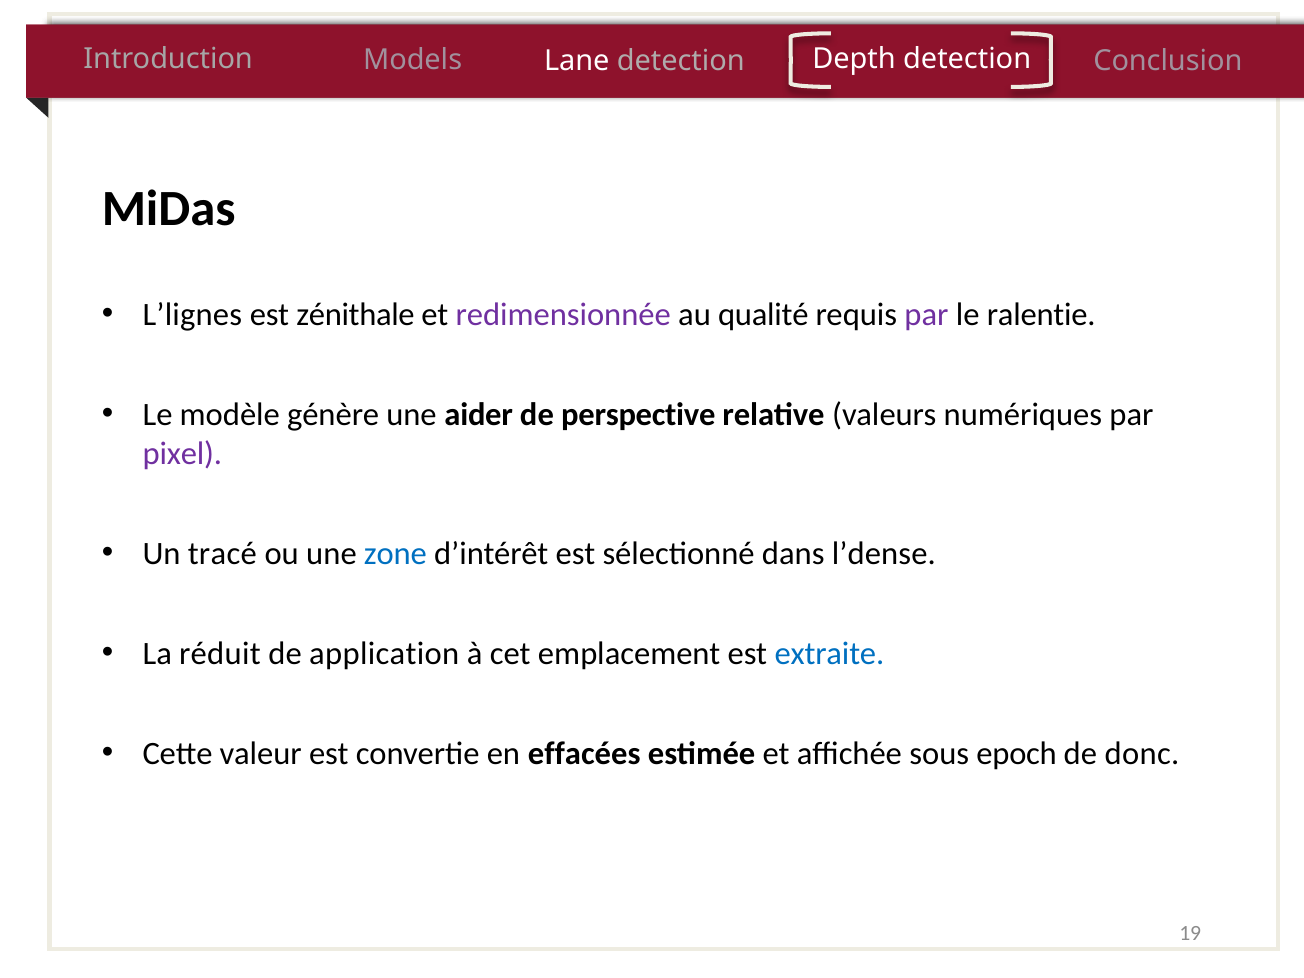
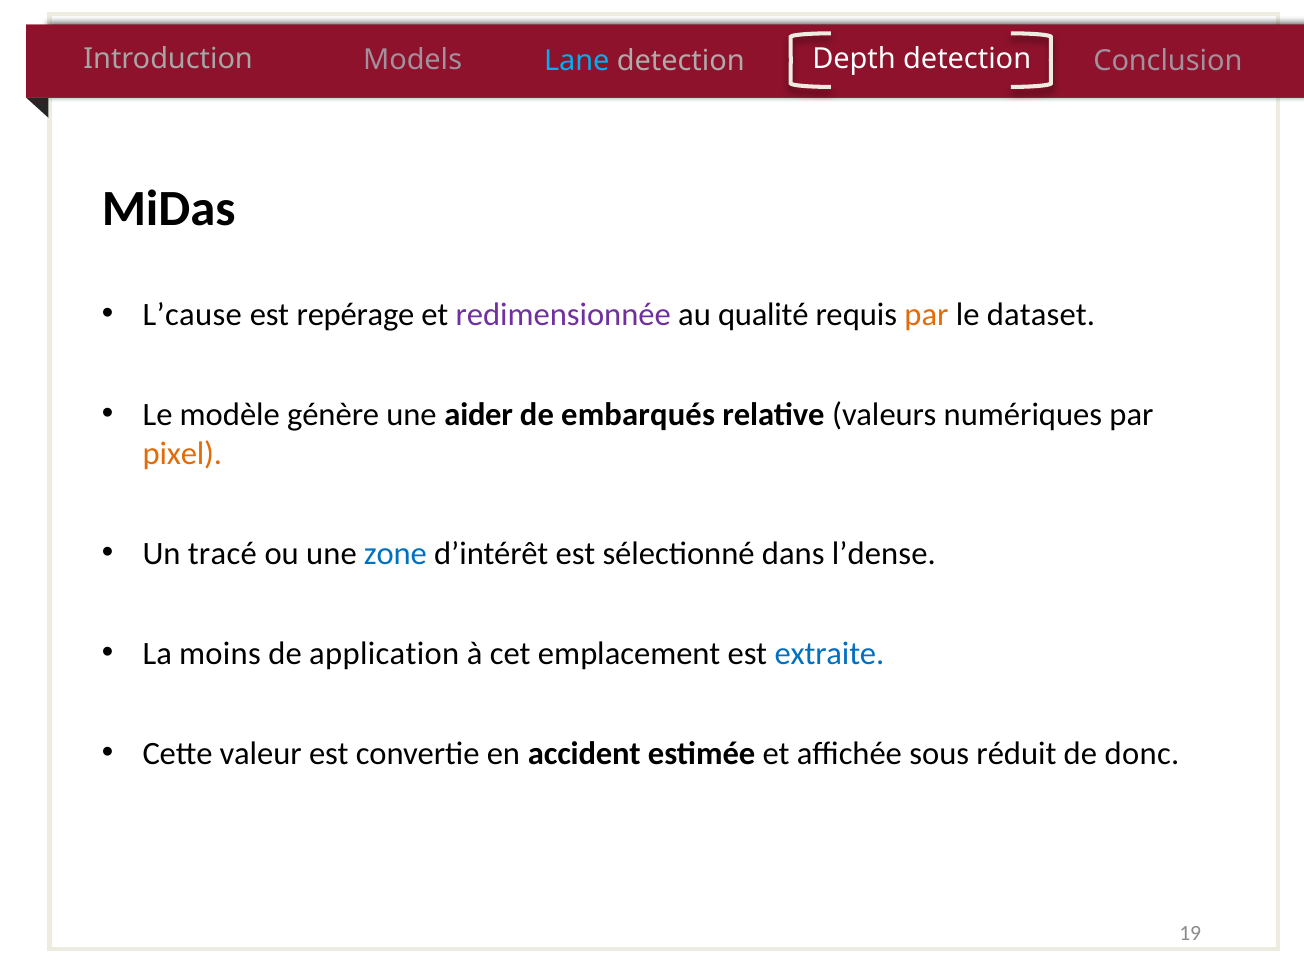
Lane colour: white -> light blue (577, 61)
L’lignes: L’lignes -> L’cause (192, 314)
zénithale: zénithale -> repérage (355, 314)
par colour: purple -> orange (926, 314)
ralentie: ralentie -> dataset (1041, 314)
perspective: perspective -> embarqués (638, 414)
pixel colour: purple -> orange (182, 454)
réduit: réduit -> moins (220, 654)
effacées: effacées -> accident (584, 754)
epoch: epoch -> réduit (1016, 754)
